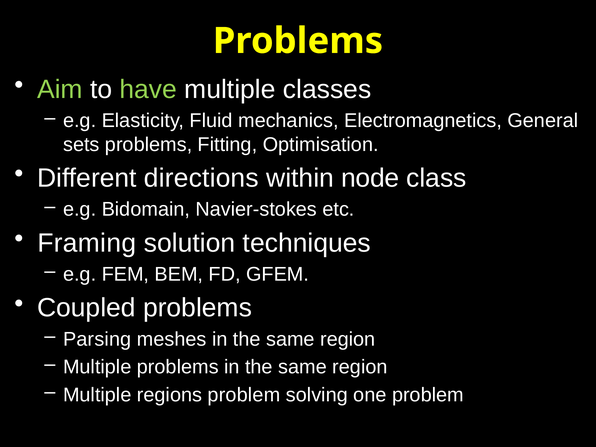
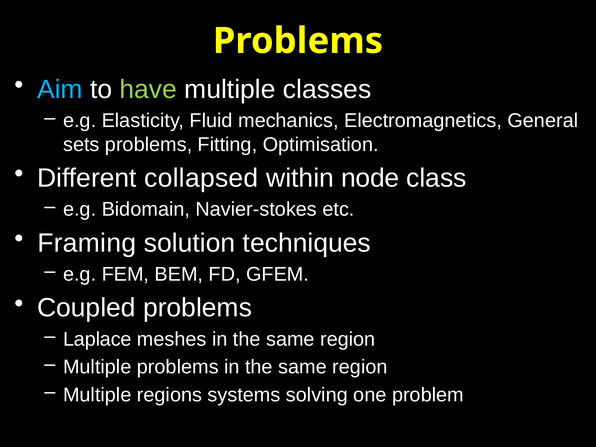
Aim colour: light green -> light blue (60, 89)
directions: directions -> collapsed (201, 178)
Parsing: Parsing -> Laplace (97, 339)
regions problem: problem -> systems (244, 395)
